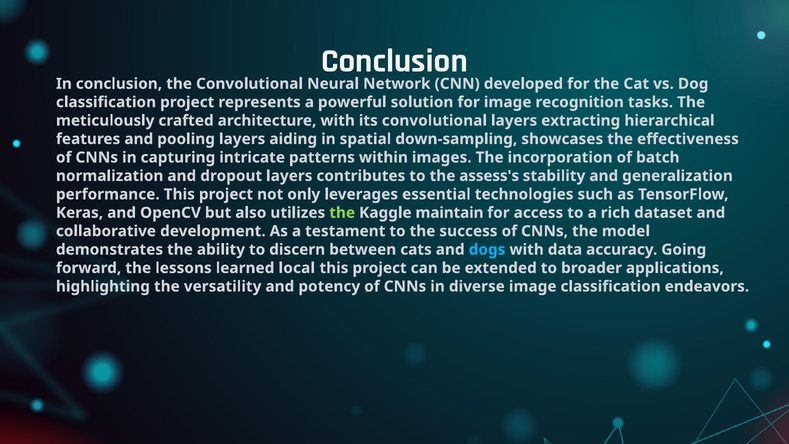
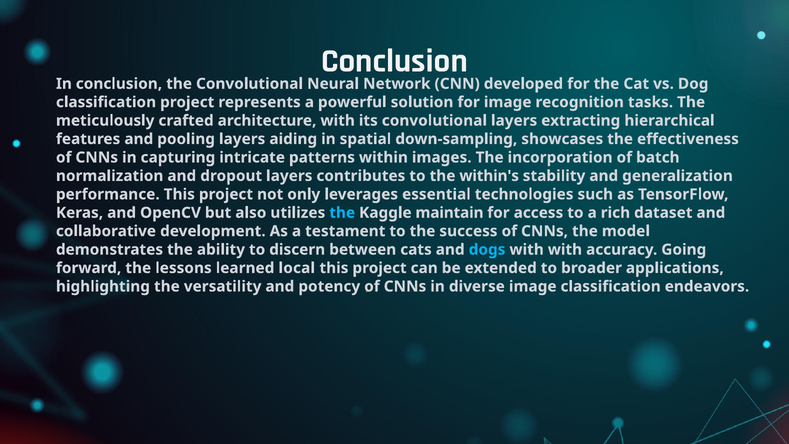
assess's: assess's -> within's (489, 176)
the colour: light green -> light blue (342, 213)
with data: data -> with (565, 249)
